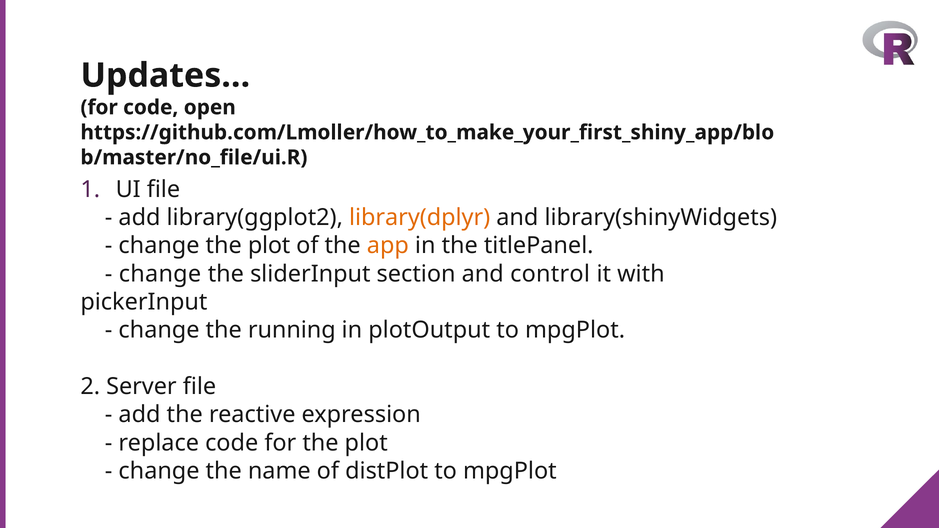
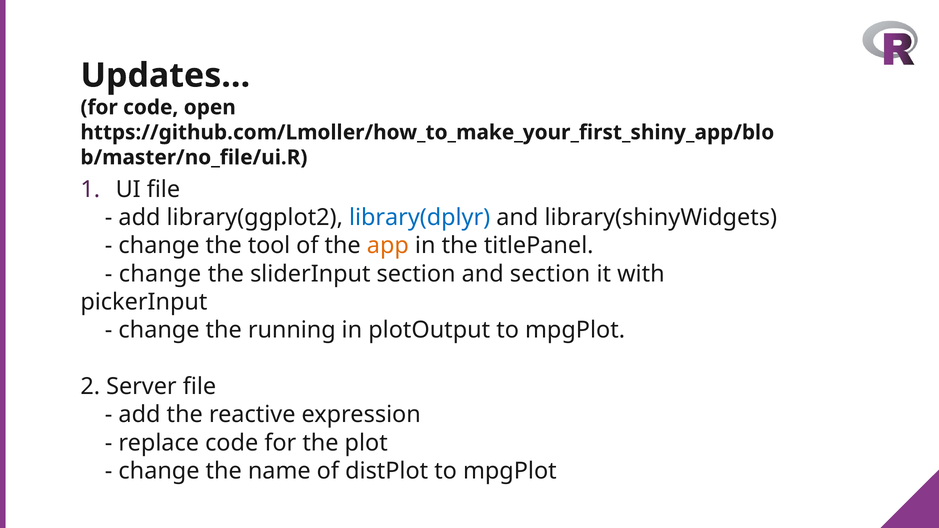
library(dplyr colour: orange -> blue (420, 218)
change the plot: plot -> tool (269, 246)
and control: control -> section (550, 274)
